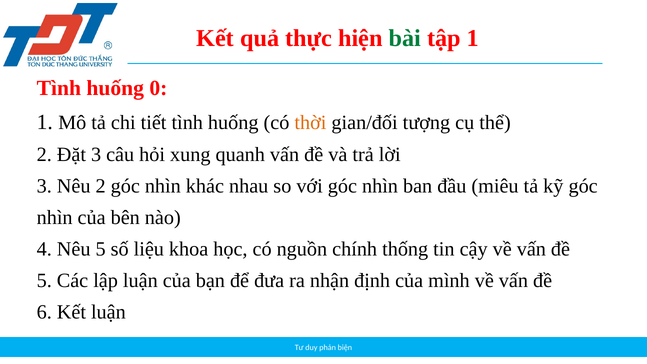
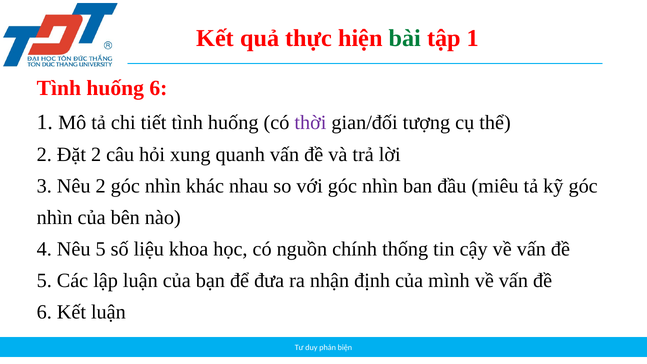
huống 0: 0 -> 6 (158, 88)
thời colour: orange -> purple (310, 123)
Đặt 3: 3 -> 2 (96, 154)
